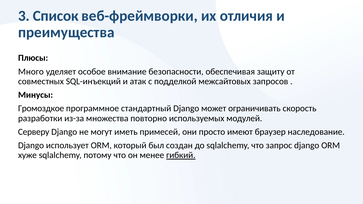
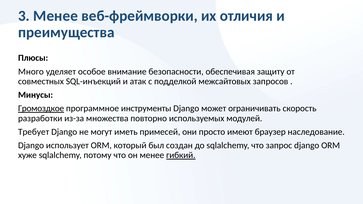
3 Список: Список -> Менее (56, 16)
Громоздкое underline: none -> present (41, 109)
стандартный: стандартный -> инструменты (146, 109)
Серверу: Серверу -> Требует (34, 132)
